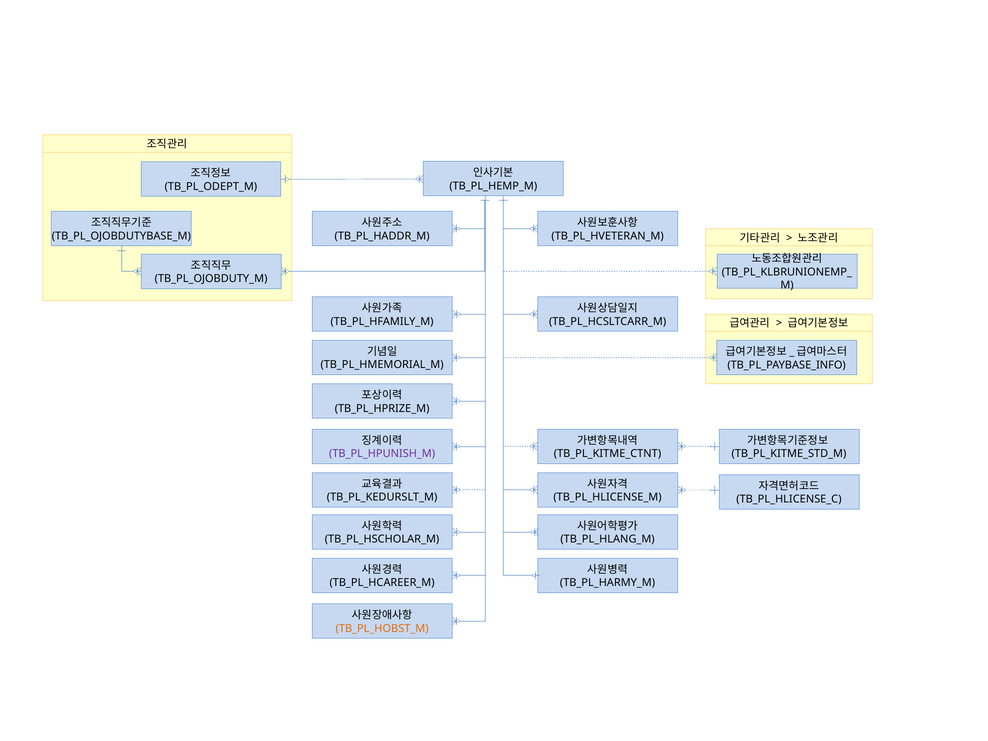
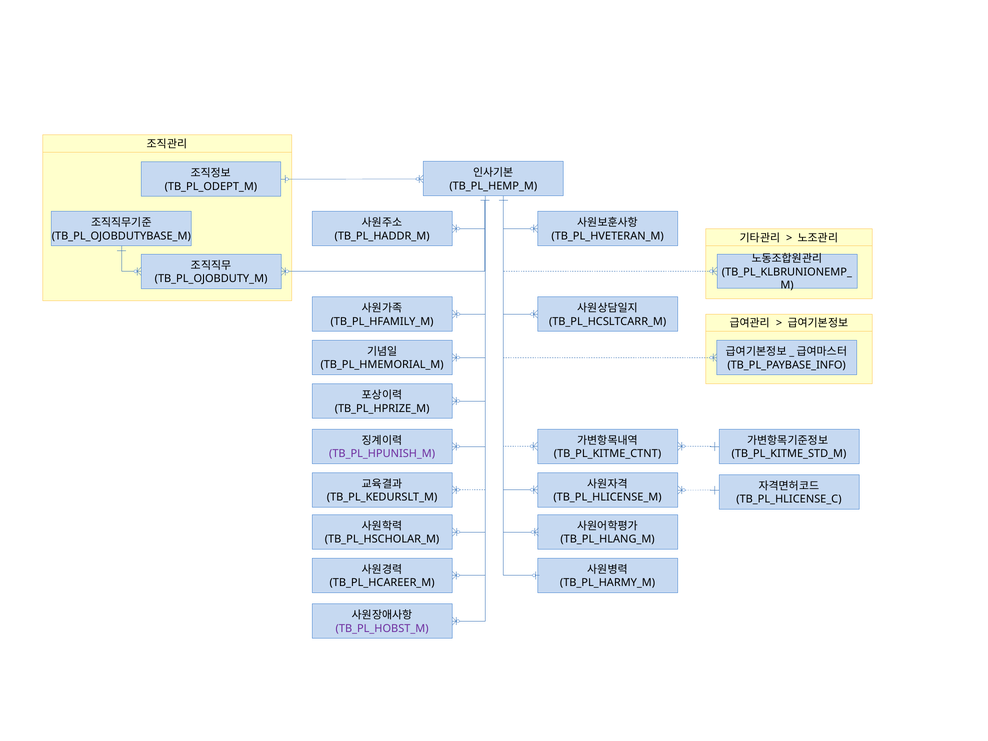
TB_PL_HOBST_M colour: orange -> purple (382, 628)
